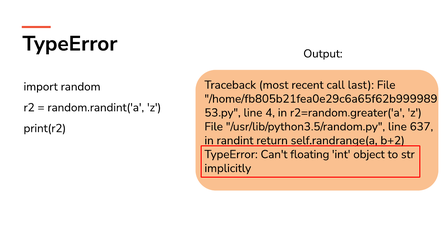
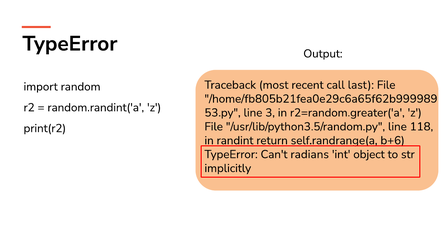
4: 4 -> 3 (270, 113)
637: 637 -> 118 (421, 126)
b+2: b+2 -> b+6 (393, 140)
floating: floating -> radians (310, 154)
